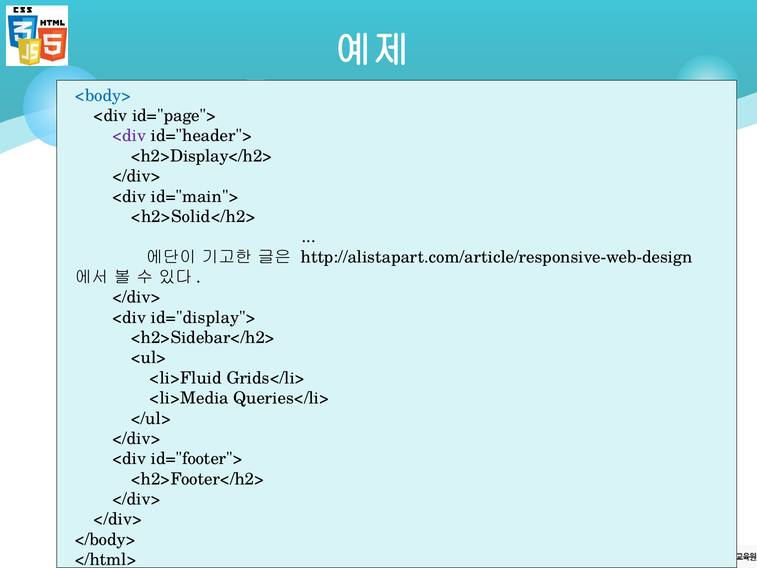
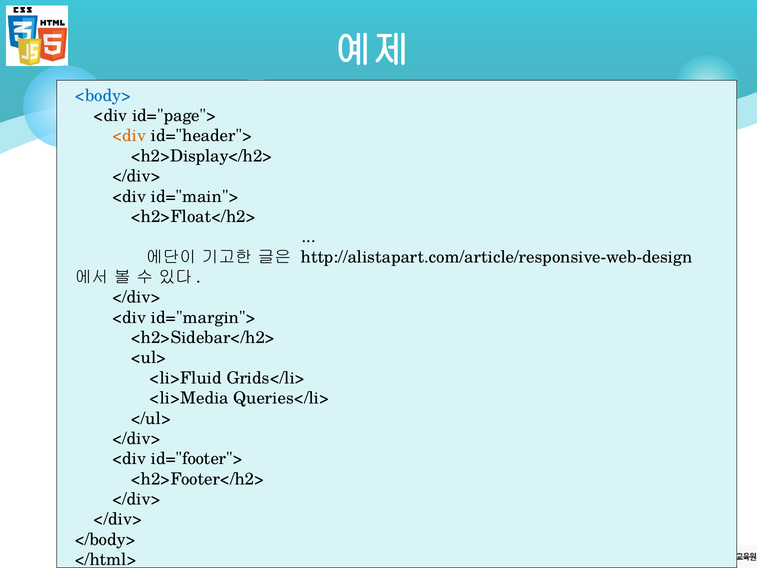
<div colour: purple -> orange (129, 136)
<h2>Solid</h2>: <h2>Solid</h2> -> <h2>Float</h2> (193, 217)
id="display">: id="display"> -> id="margin"> (203, 317)
